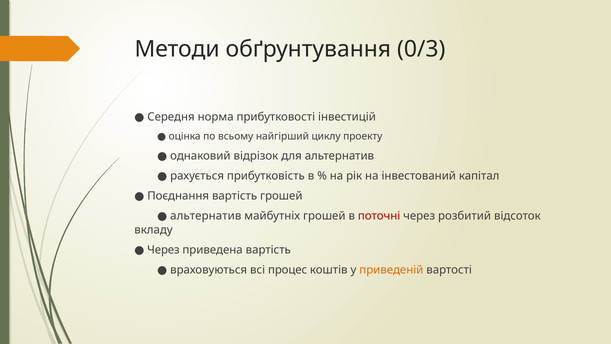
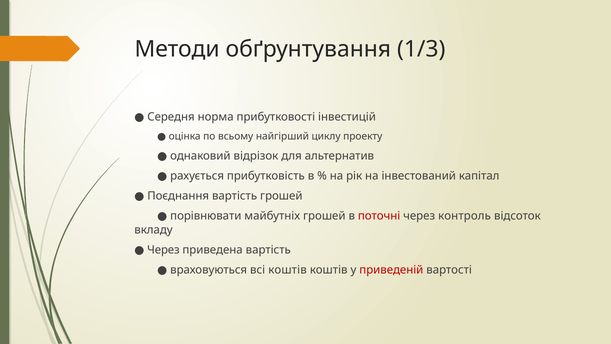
0/3: 0/3 -> 1/3 (421, 49)
альтернатив: альтернатив -> порівнювати (206, 216)
розбитий: розбитий -> контроль (465, 216)
всі процес: процес -> коштів (287, 270)
приведеній colour: orange -> red (391, 270)
